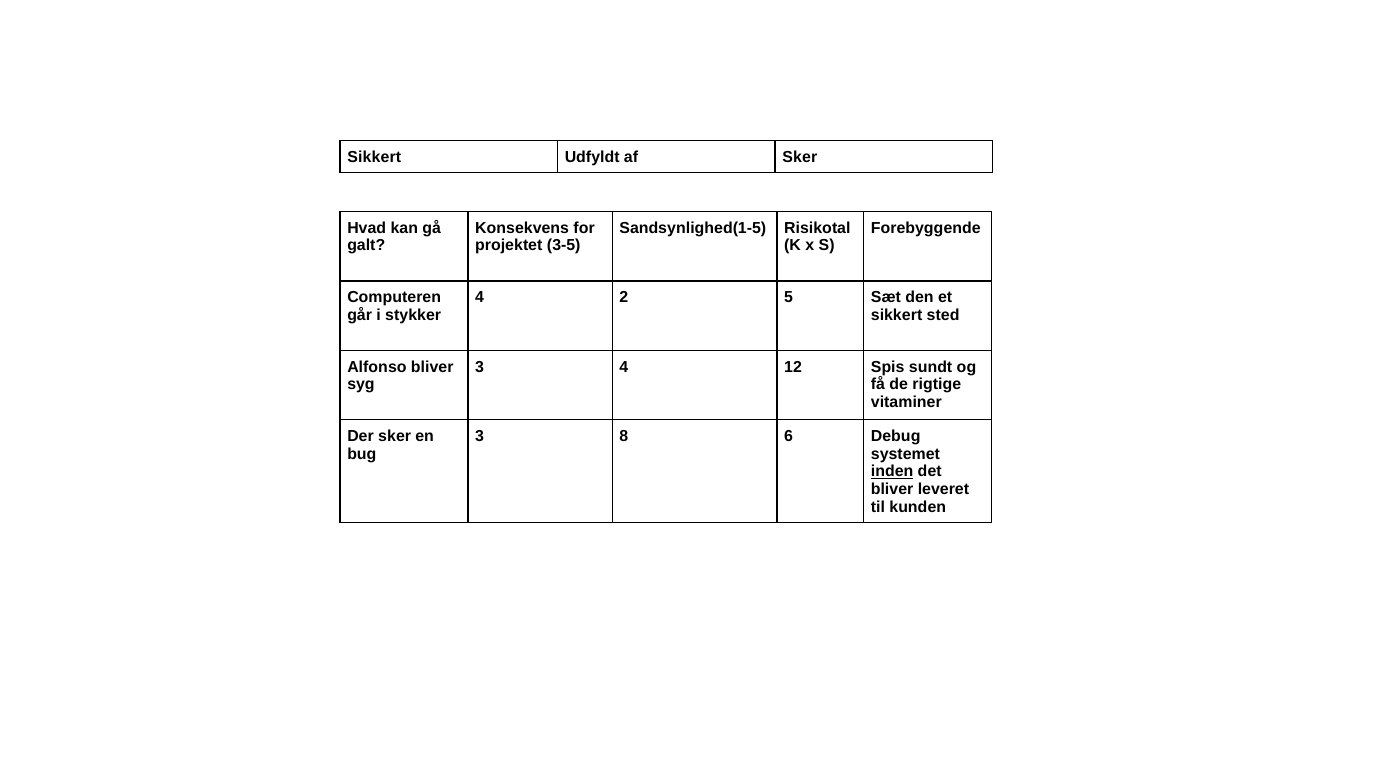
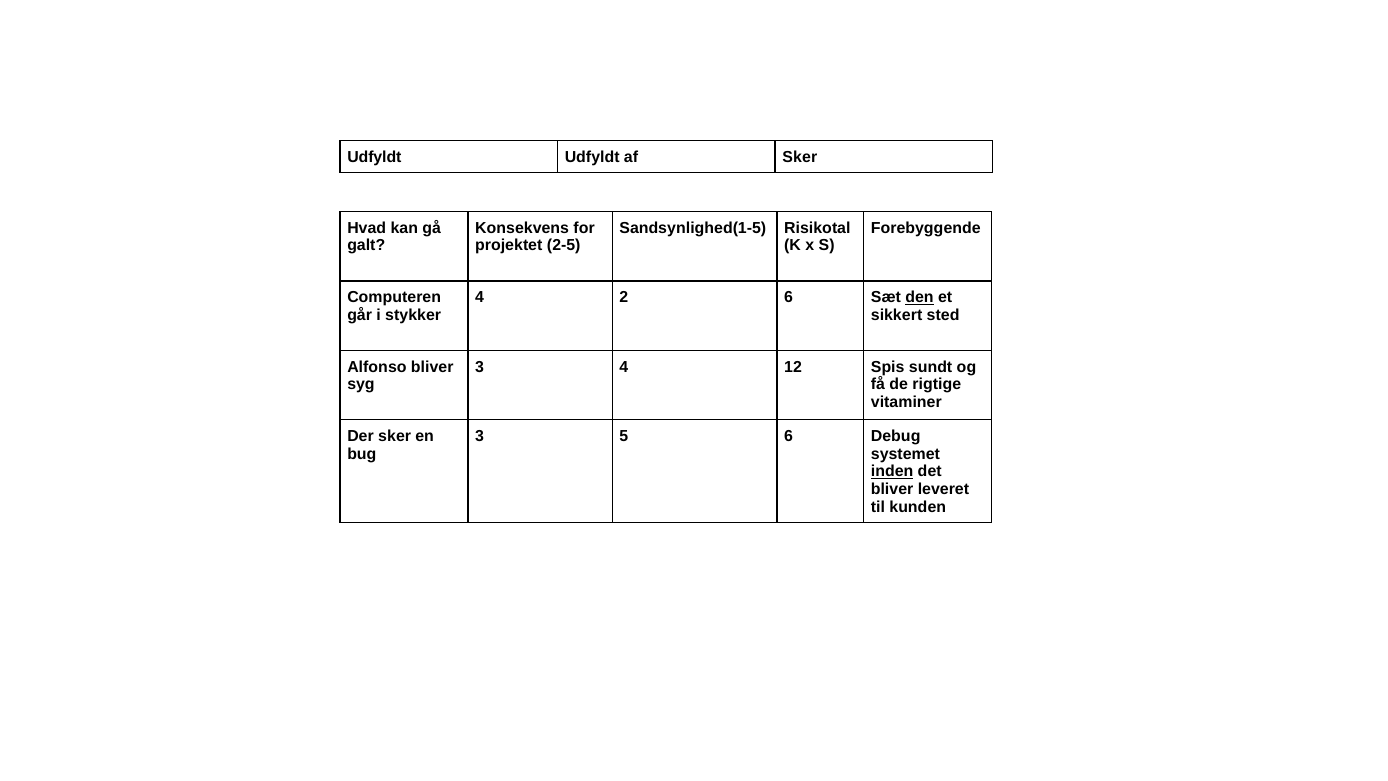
Sikkert: Sikkert -> Udfyldt (374, 157)
3-5: 3-5 -> 2-5 (564, 246)
2 5: 5 -> 6 (789, 297)
den underline: none -> present (920, 297)
8: 8 -> 5 (624, 436)
